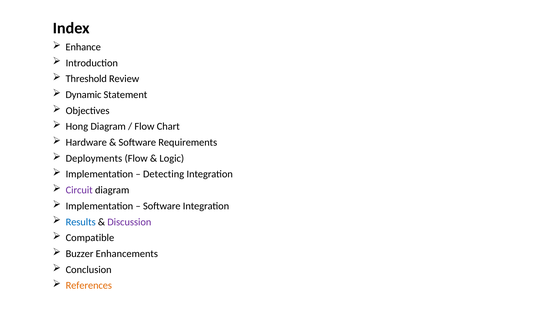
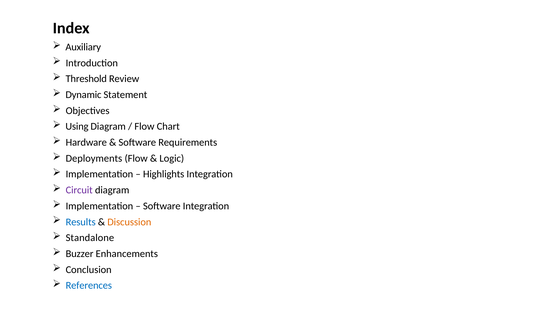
Enhance: Enhance -> Auxiliary (83, 47)
Hong: Hong -> Using (77, 127)
Detecting: Detecting -> Highlights (164, 174)
Discussion colour: purple -> orange (129, 222)
Compatible: Compatible -> Standalone (90, 238)
References colour: orange -> blue (89, 286)
